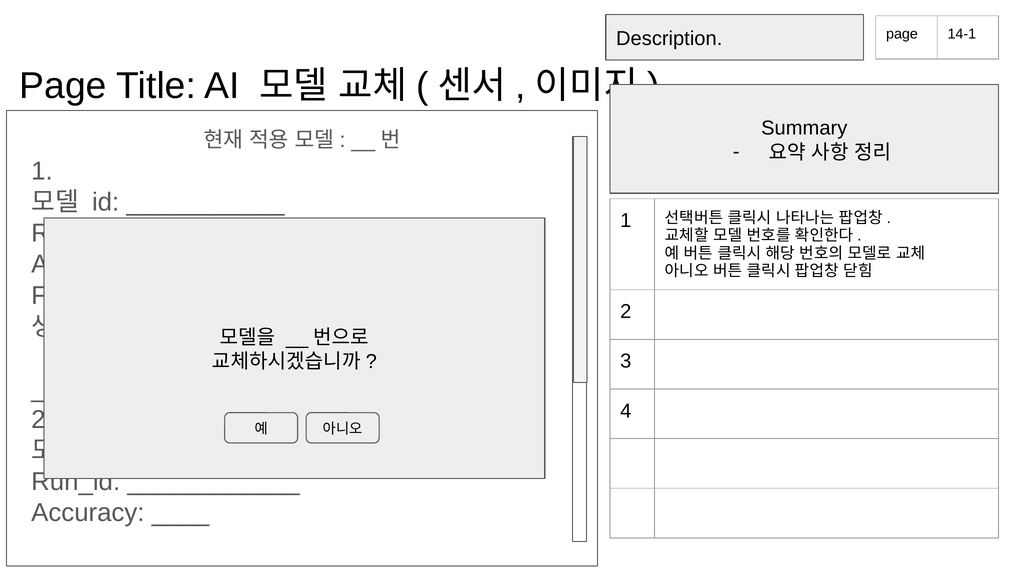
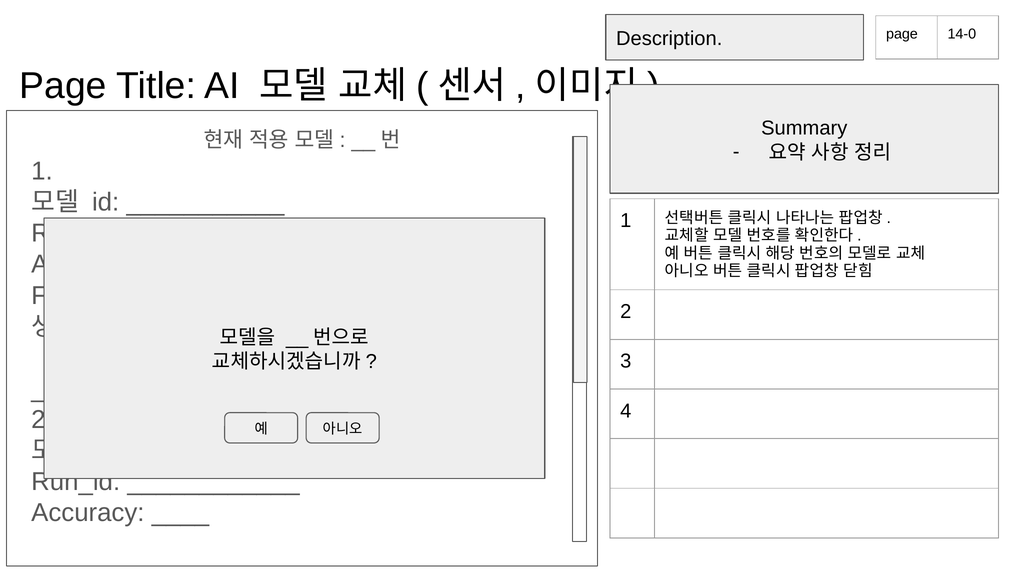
14-1: 14-1 -> 14-0 (962, 34)
